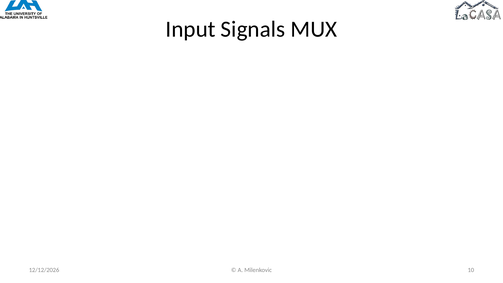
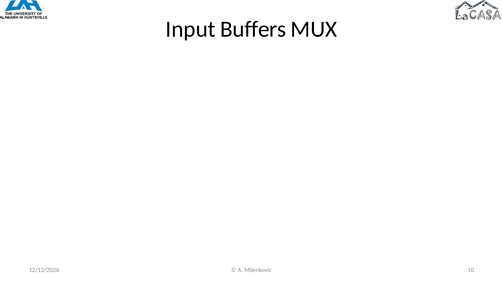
Signals: Signals -> Buffers (253, 29)
